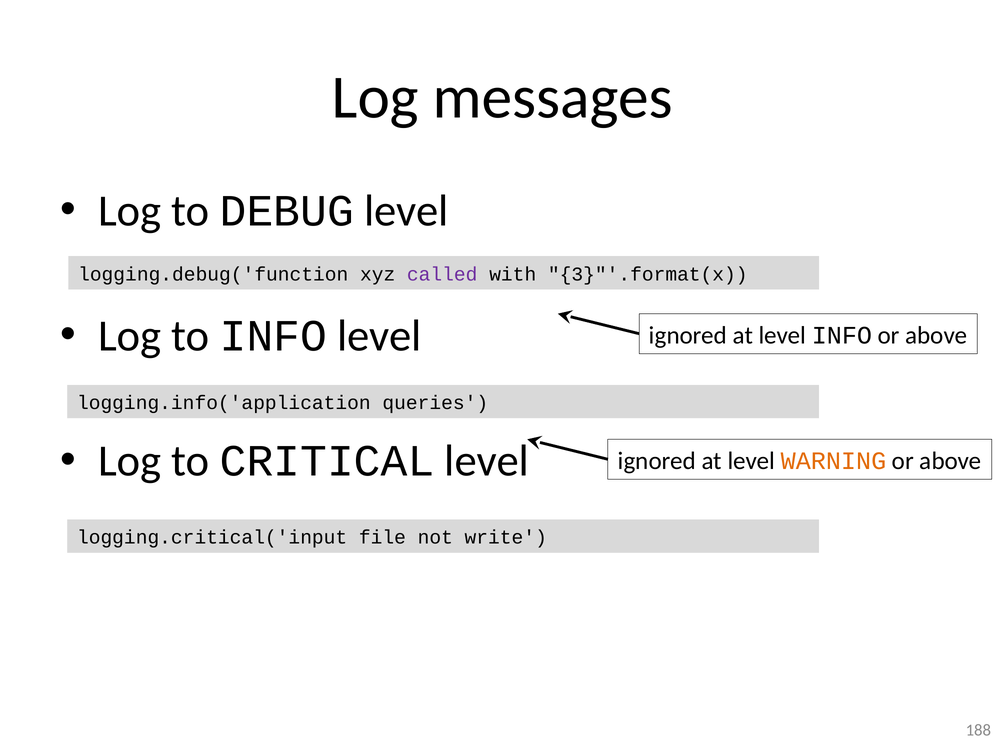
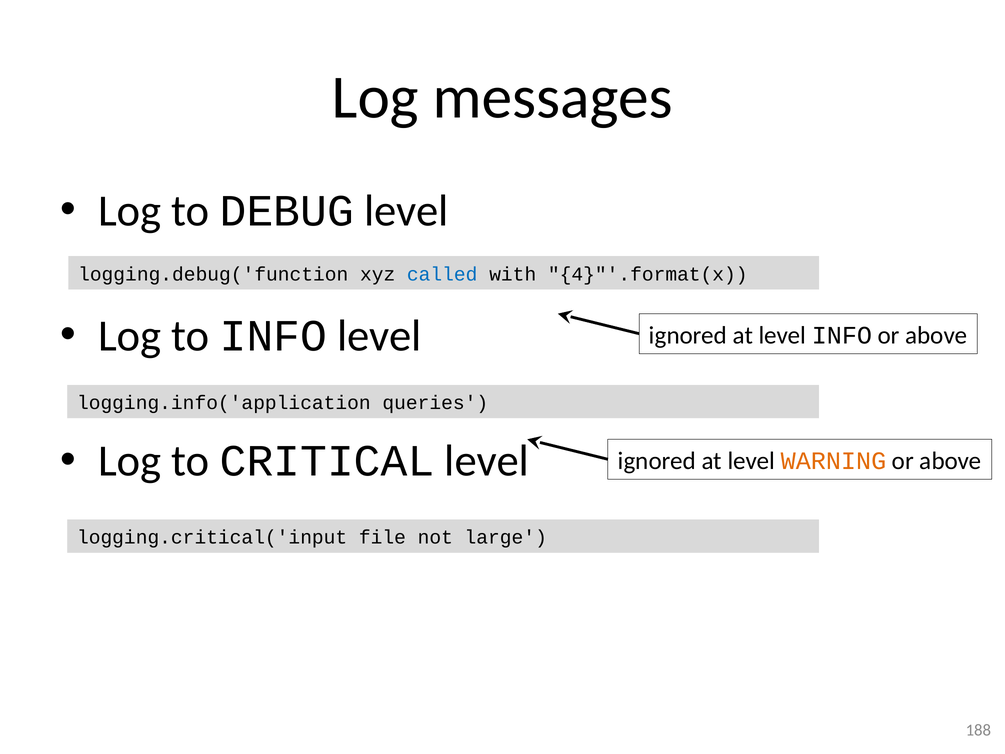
called colour: purple -> blue (442, 274)
3}"'.format(x: 3}"'.format(x -> 4}"'.format(x (648, 274)
write: write -> large (506, 537)
